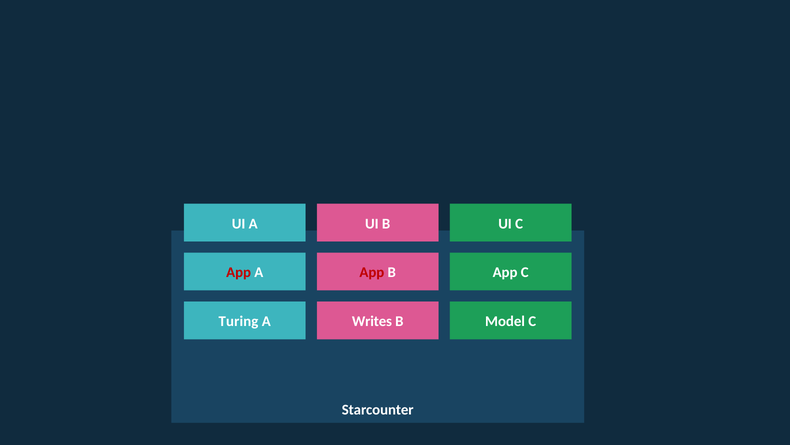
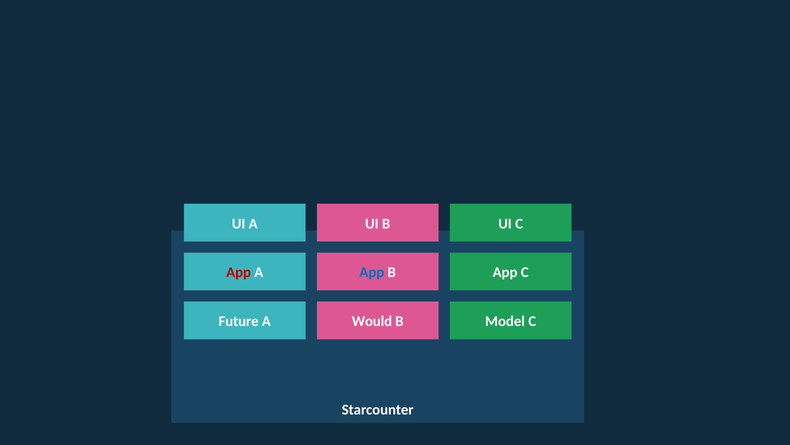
App colour: red -> blue (372, 272)
Turing: Turing -> Future (239, 321)
Writes: Writes -> Would (372, 321)
